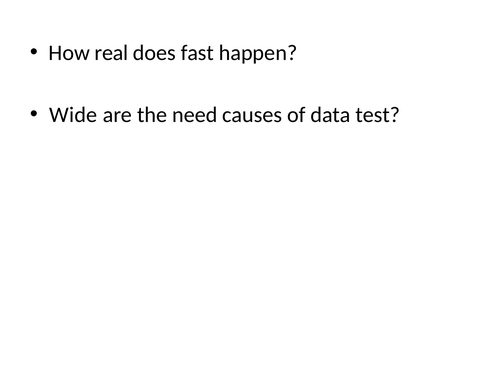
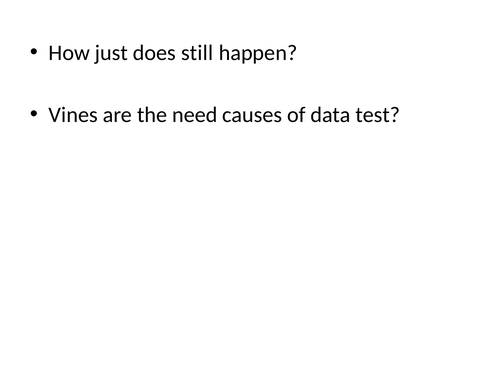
real: real -> just (111, 53)
fast: fast -> still (197, 53)
Wide: Wide -> Vines (73, 115)
